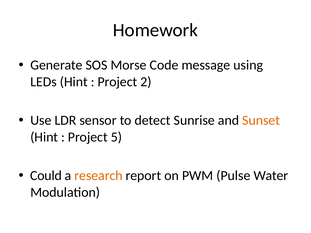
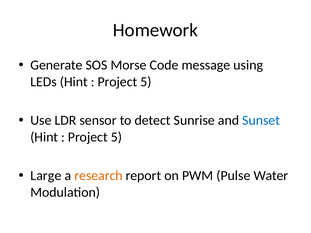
2: 2 -> 5 (146, 82)
Sunset colour: orange -> blue (261, 121)
Could: Could -> Large (46, 176)
